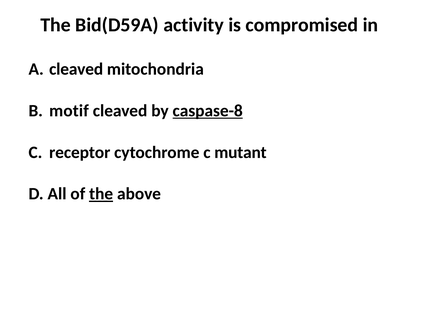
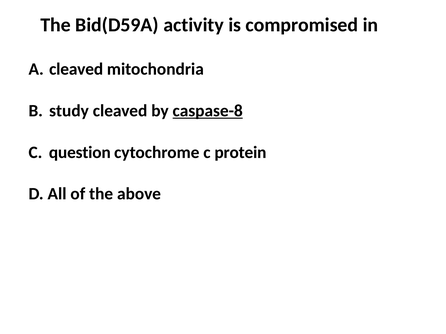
motif: motif -> study (69, 111)
receptor: receptor -> question (80, 153)
mutant: mutant -> protein (240, 153)
the underline: present -> none (101, 194)
